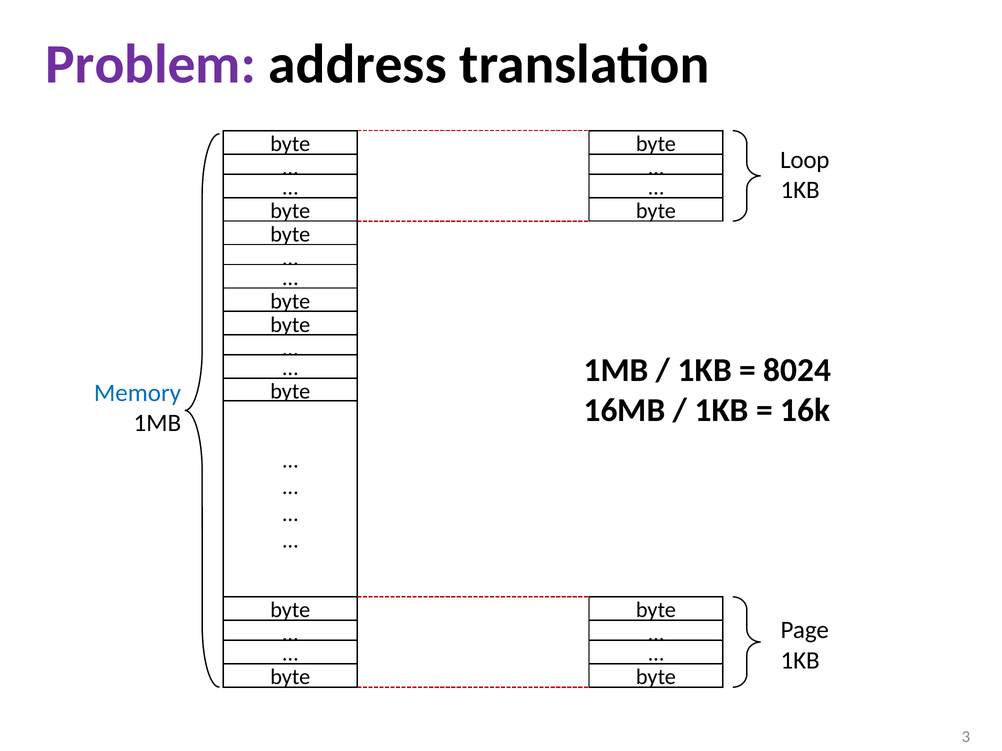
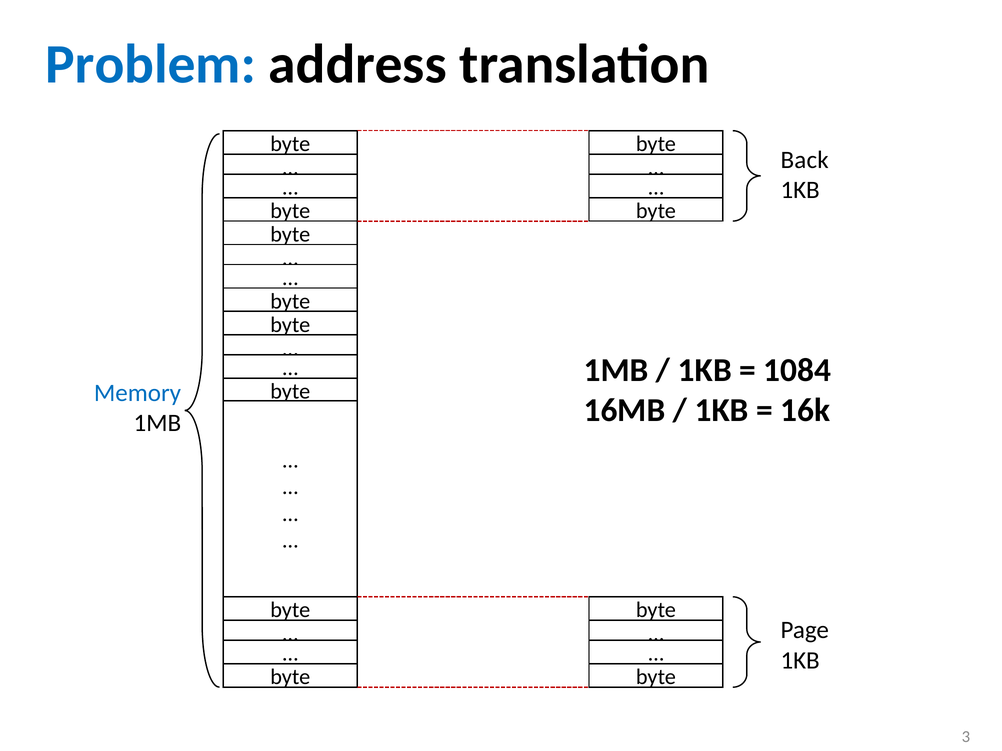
Problem colour: purple -> blue (151, 64)
Loop: Loop -> Back (805, 160)
8024: 8024 -> 1084 (797, 370)
